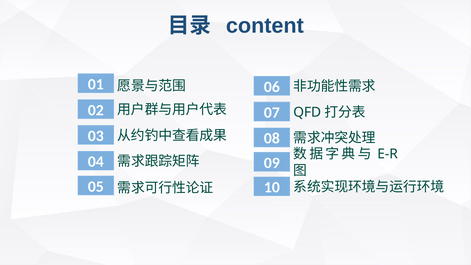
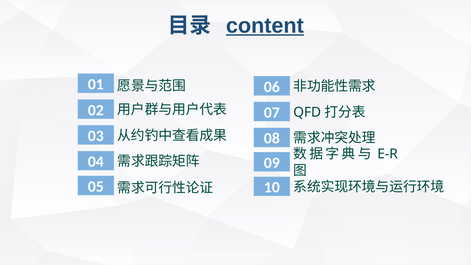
content underline: none -> present (265, 26)
